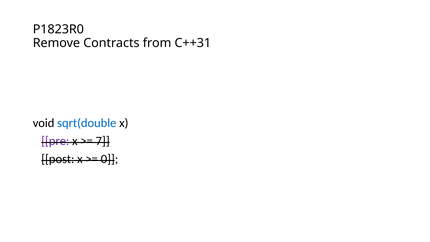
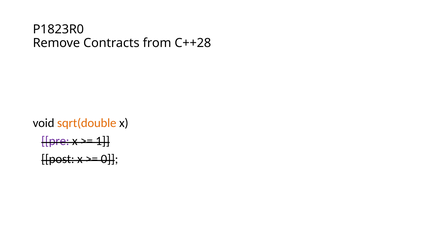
C++31: C++31 -> C++28 (193, 43)
sqrt(double colour: blue -> orange (87, 123)
7: 7 -> 1 (103, 141)
